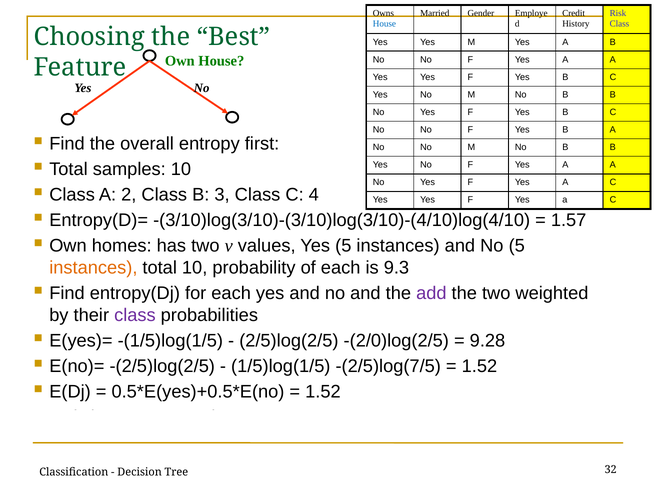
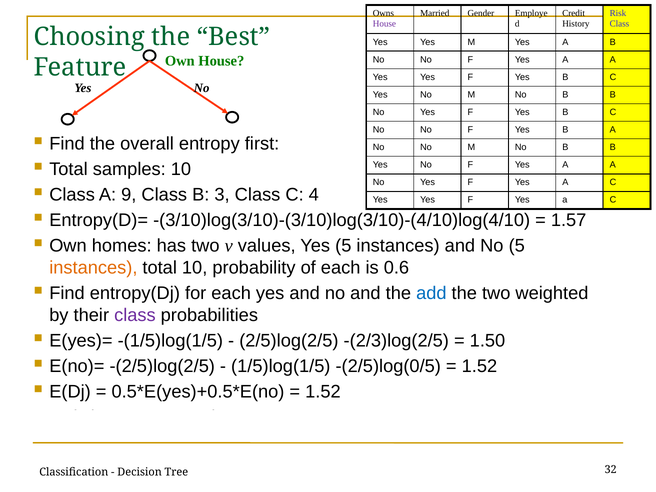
House colour: blue -> purple (384, 24)
2: 2 -> 9 (129, 195)
9.3: 9.3 -> 0.6 (396, 268)
add colour: purple -> blue (431, 293)
-(2/0)log(2/5: -(2/0)log(2/5 -> -(2/3)log(2/5 (396, 341)
9.28: 9.28 -> 1.50 (487, 341)
-(2/5)log(7/5: -(2/5)log(7/5 -> -(2/5)log(0/5 (388, 366)
